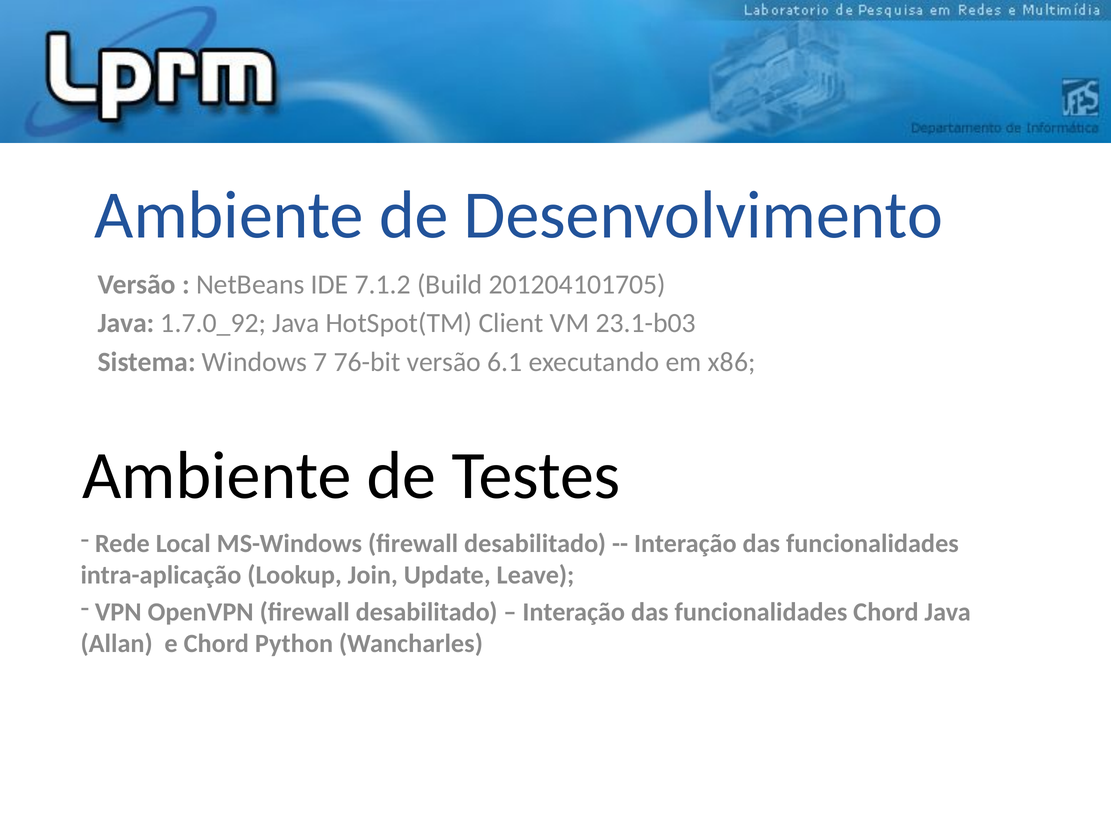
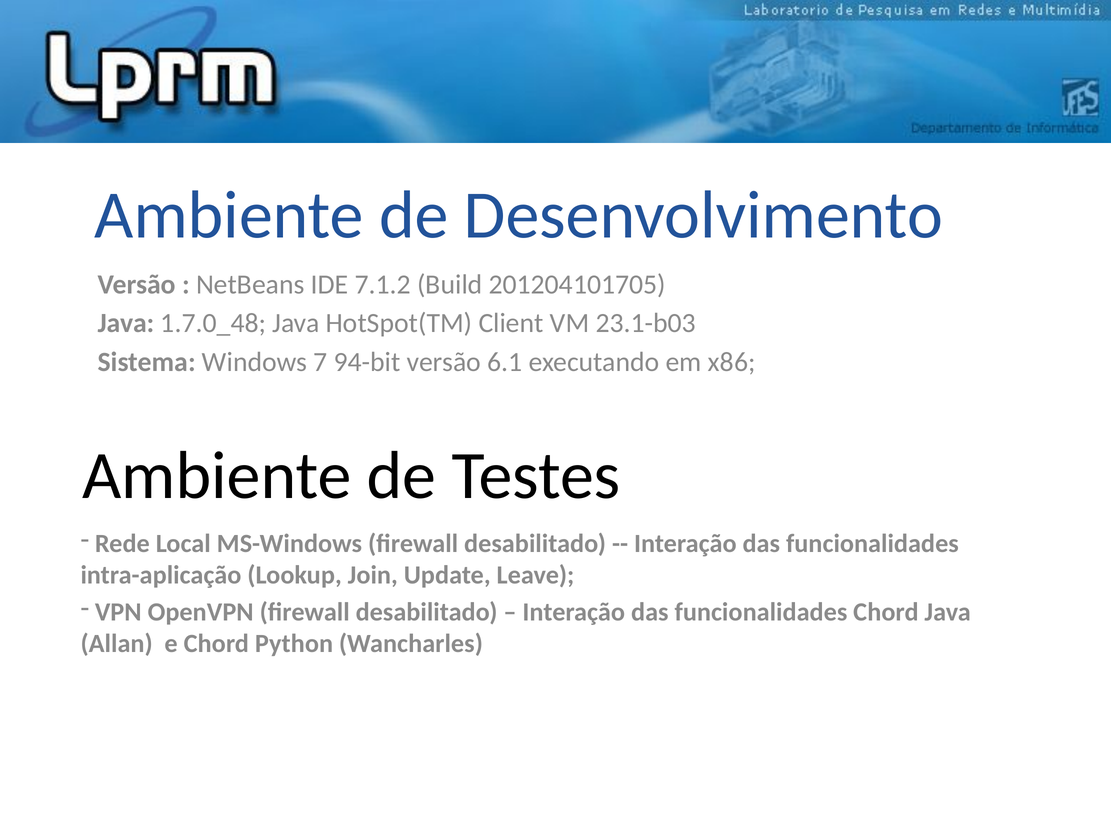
1.7.0_92: 1.7.0_92 -> 1.7.0_48 (213, 323)
76-bit: 76-bit -> 94-bit (367, 362)
